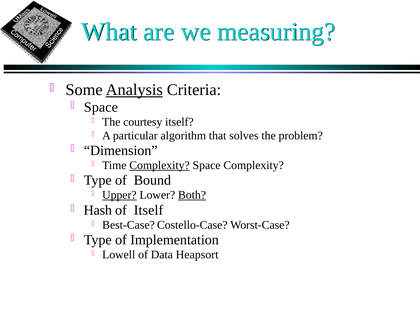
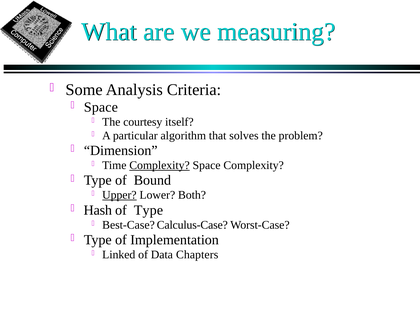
Analysis underline: present -> none (134, 90)
Both underline: present -> none (192, 195)
of Itself: Itself -> Type (148, 210)
Costello-Case: Costello-Case -> Calculus-Case (192, 225)
Lowell: Lowell -> Linked (119, 255)
Heapsort: Heapsort -> Chapters (197, 255)
